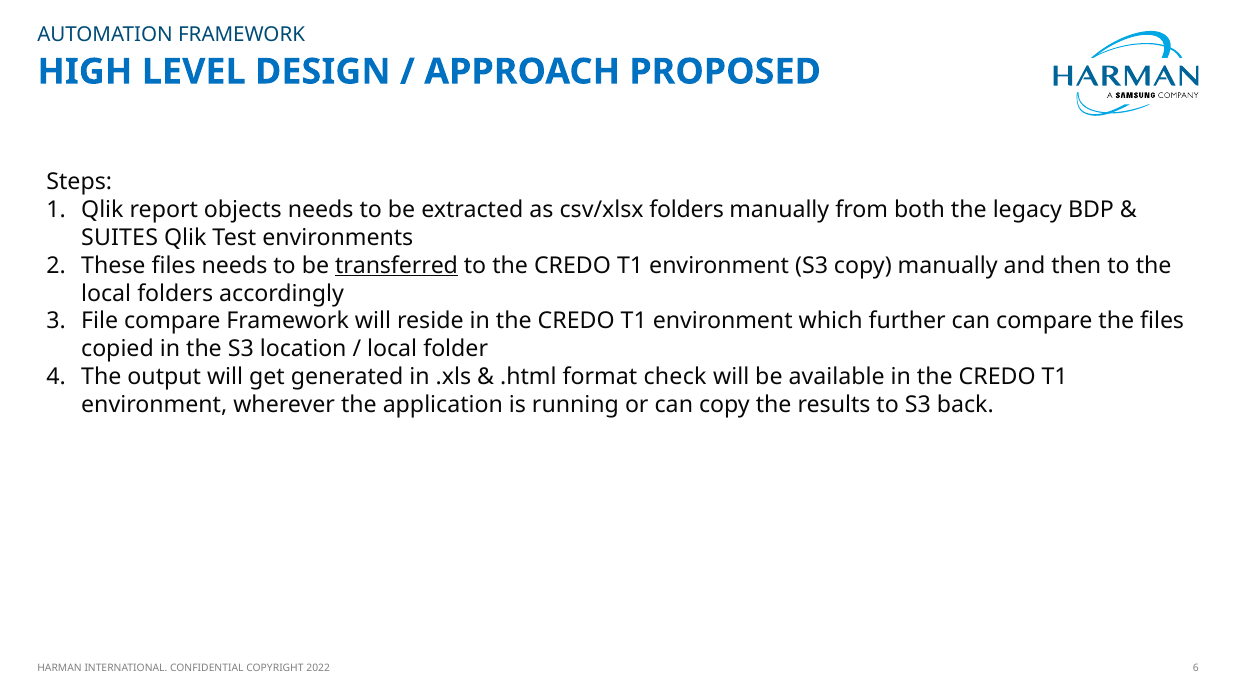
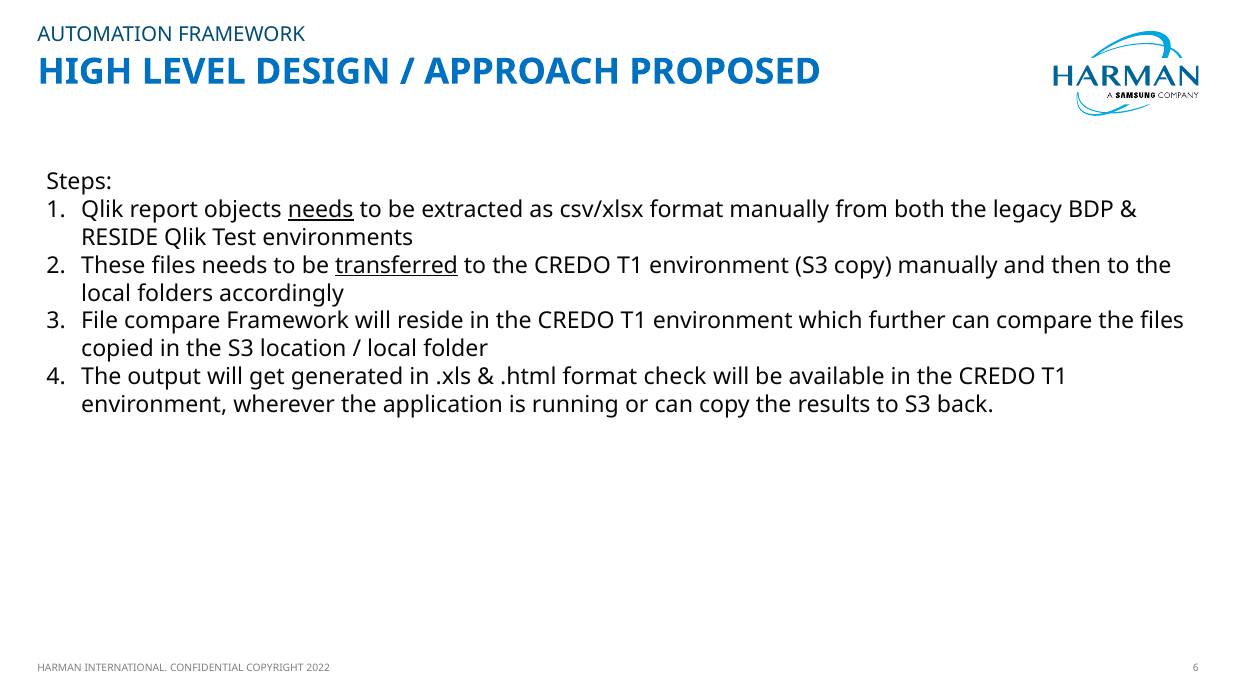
needs underline: none -> present (321, 210)
csv/xlsx folders: folders -> format (687, 210)
SUITES: SUITES -> RESIDE (120, 238)
